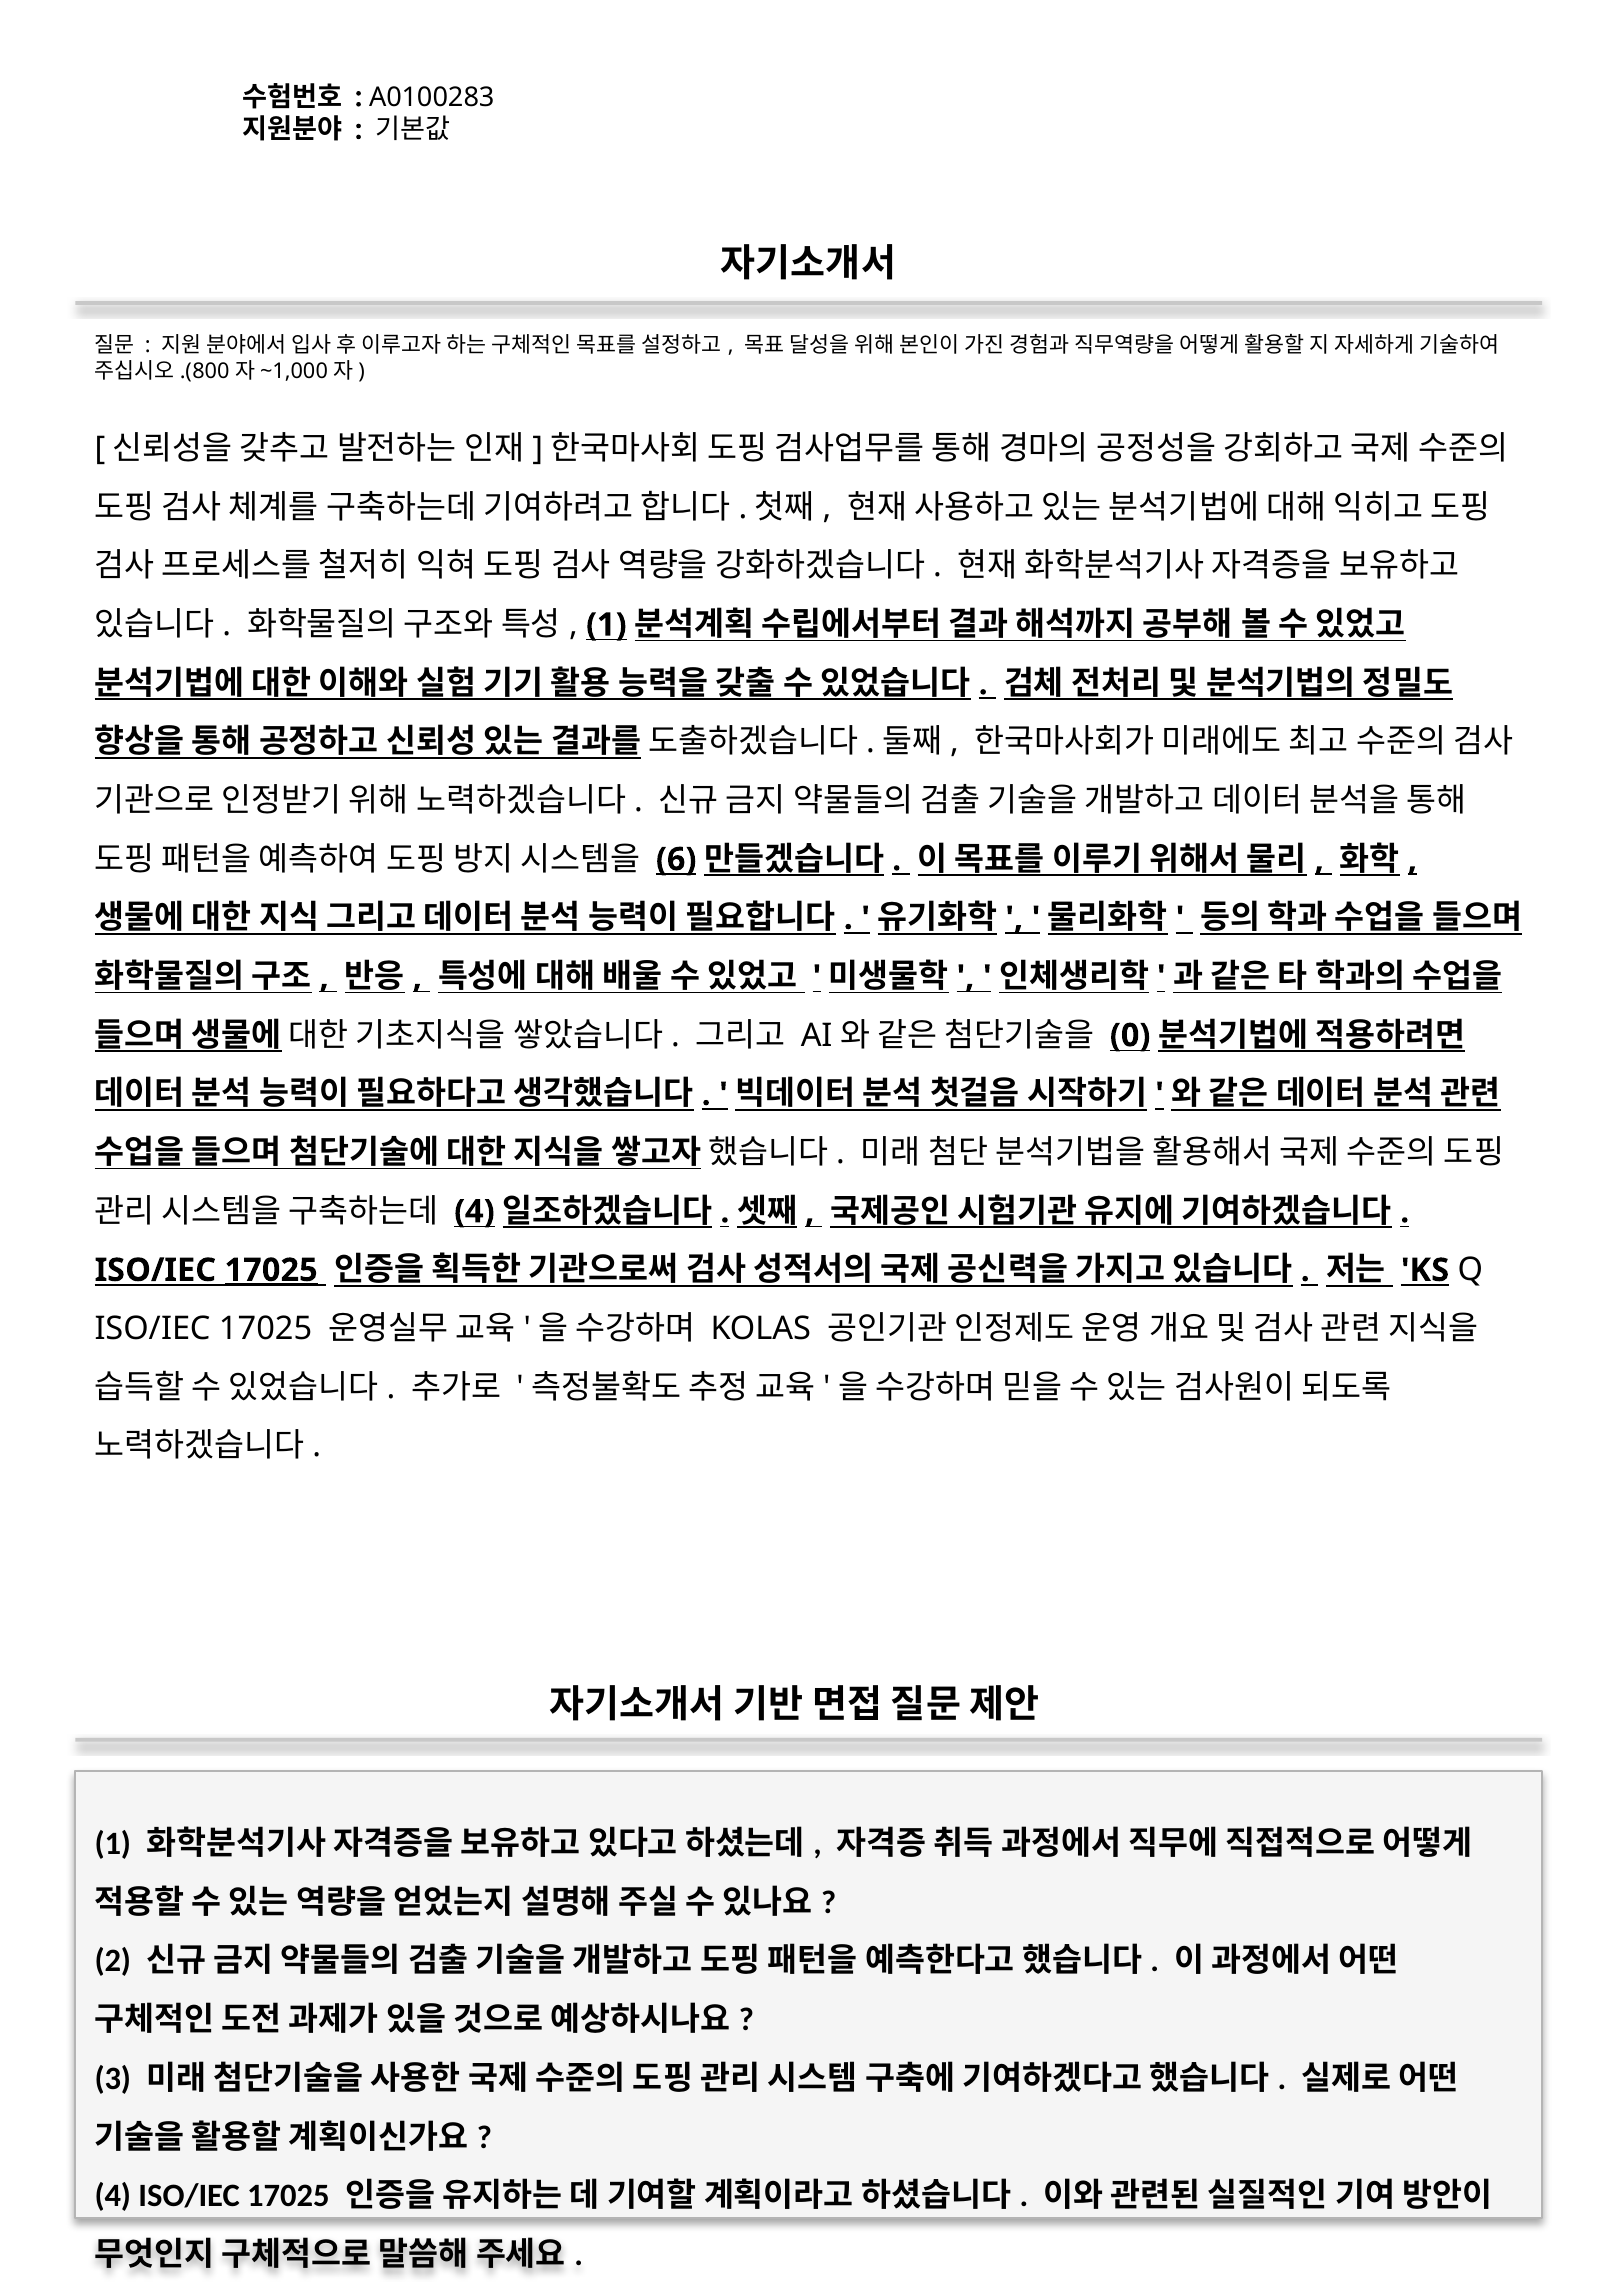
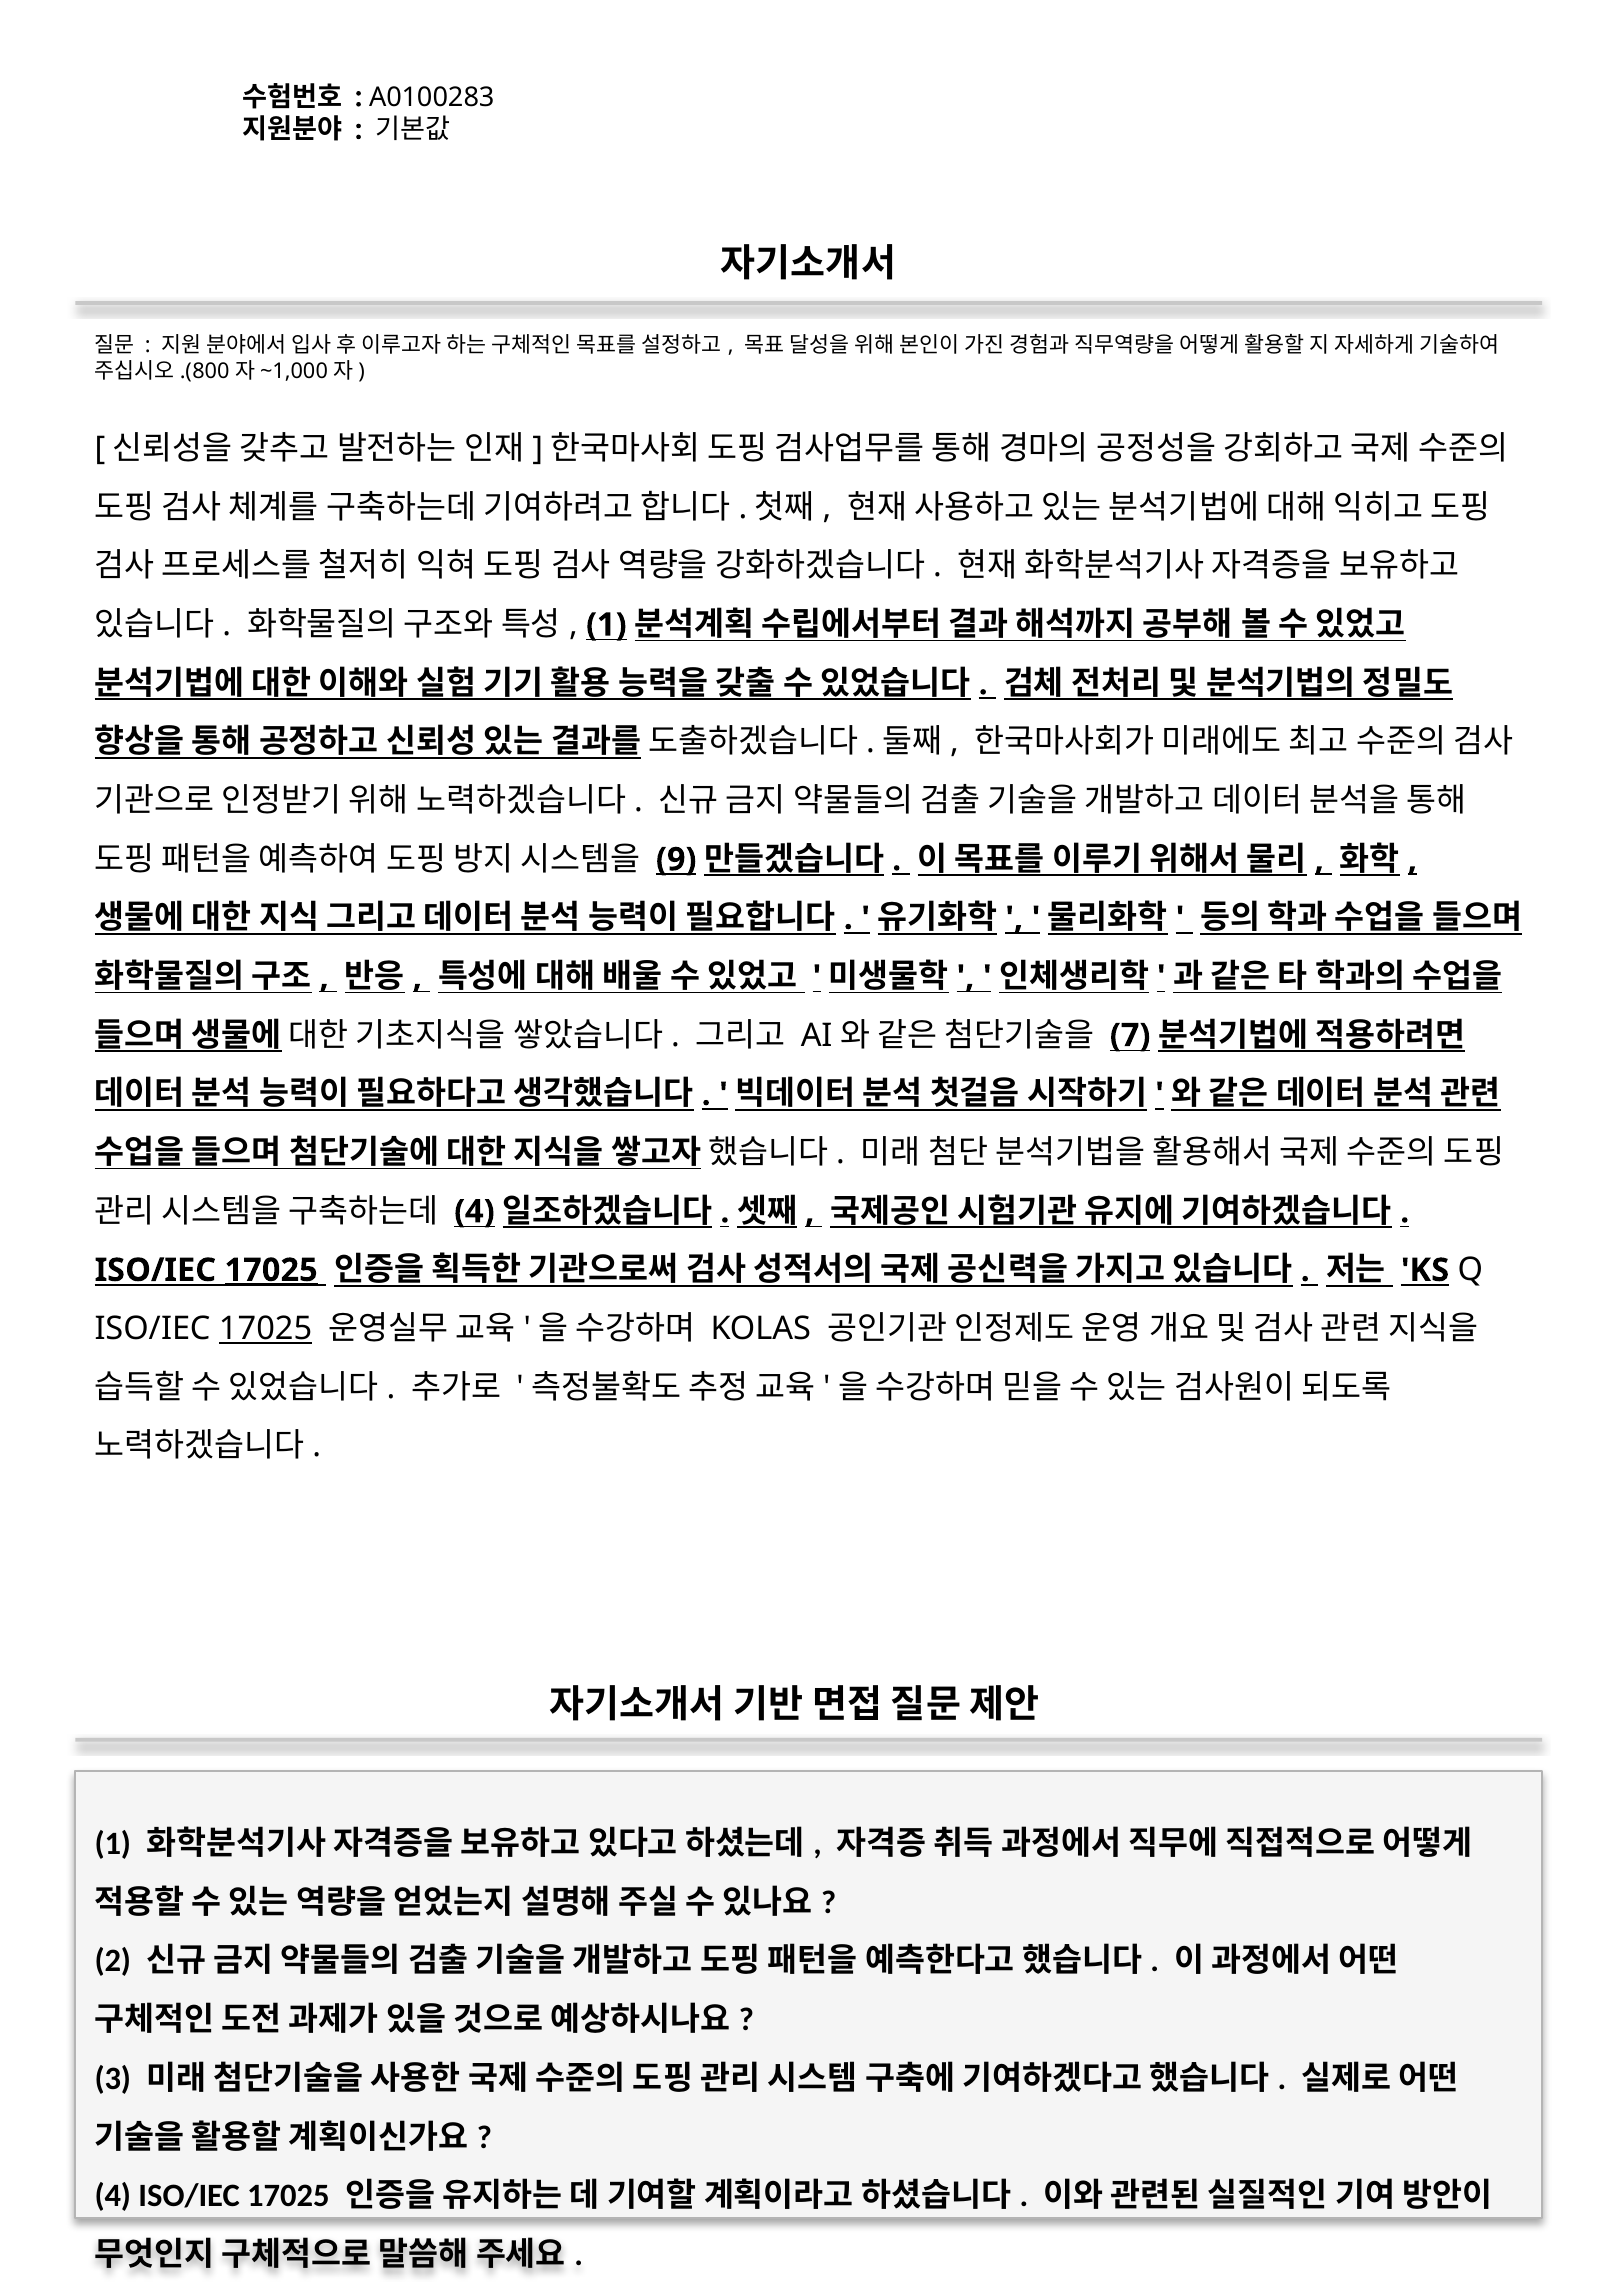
6: 6 -> 9 (676, 859)
0: 0 -> 7 (1130, 1035)
17025 underline: none -> present (266, 1329)
